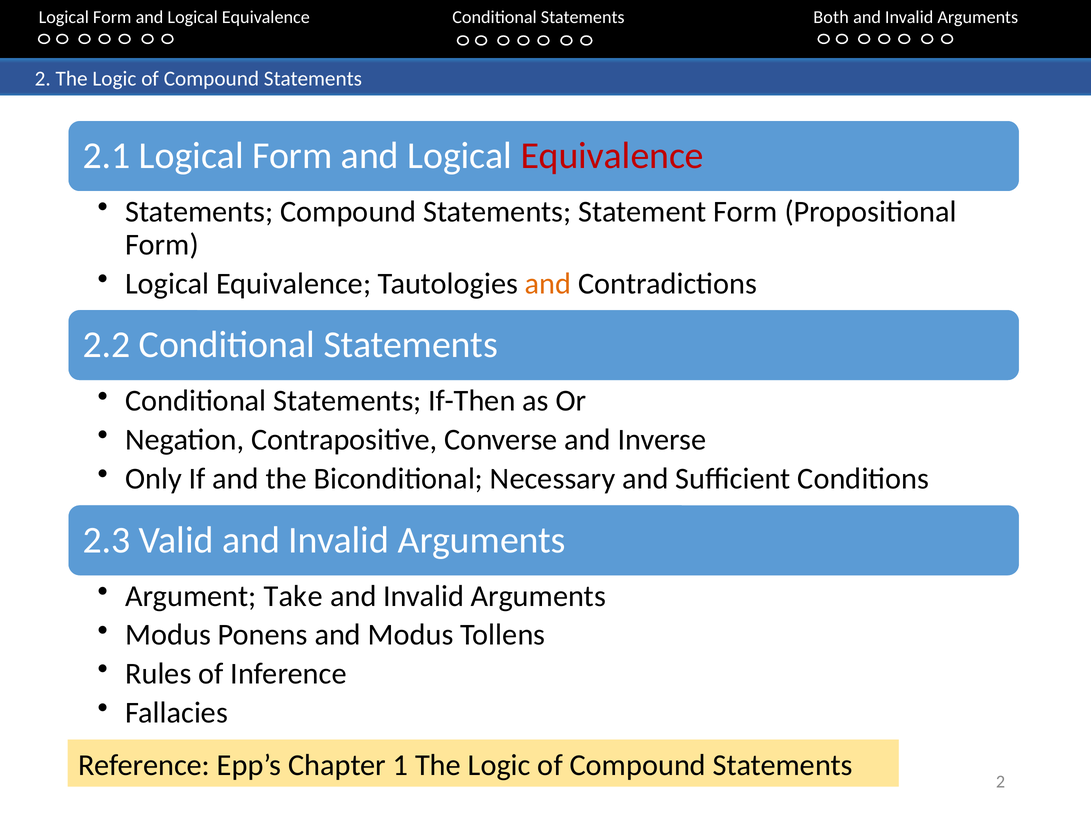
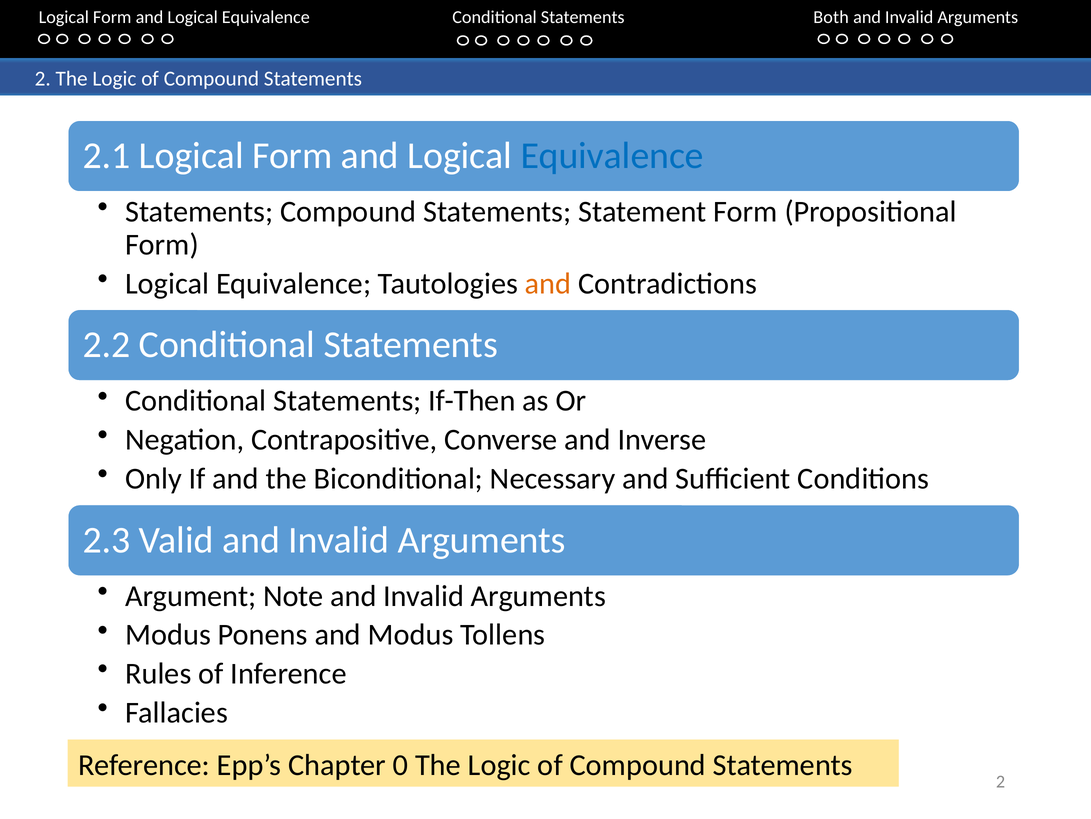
Equivalence colour: red -> blue (612, 156)
Take: Take -> Note (293, 596)
1: 1 -> 0 (401, 765)
